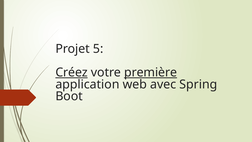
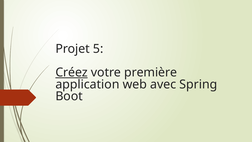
première underline: present -> none (151, 72)
